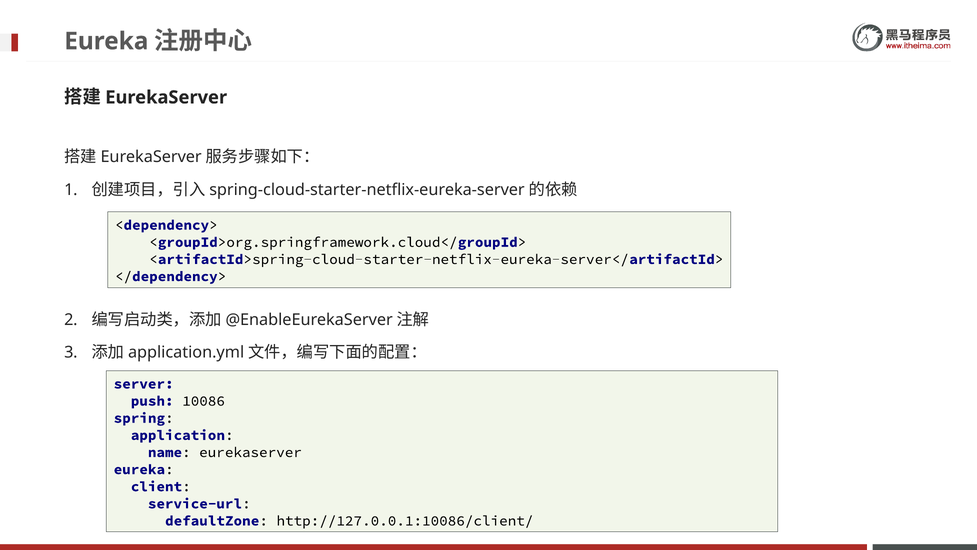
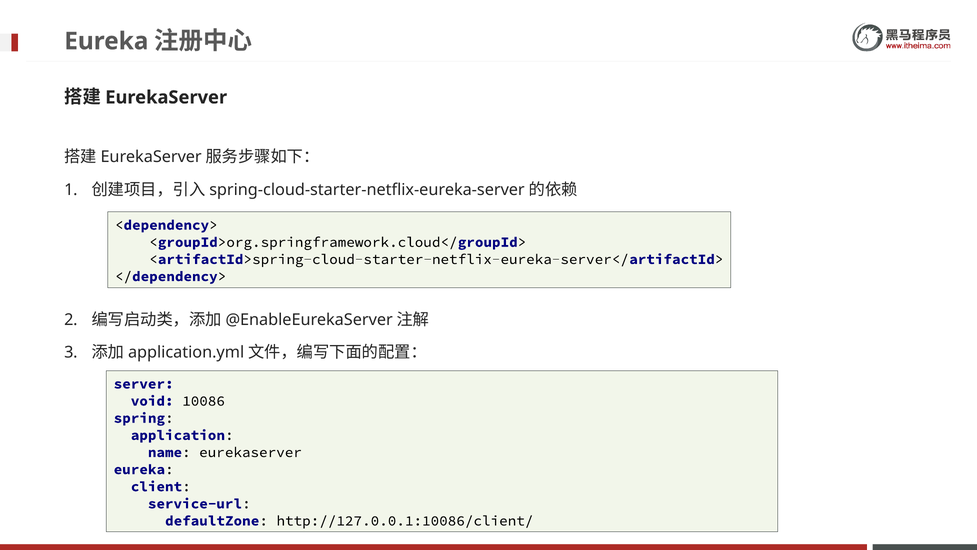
push: push -> void (152, 401)
